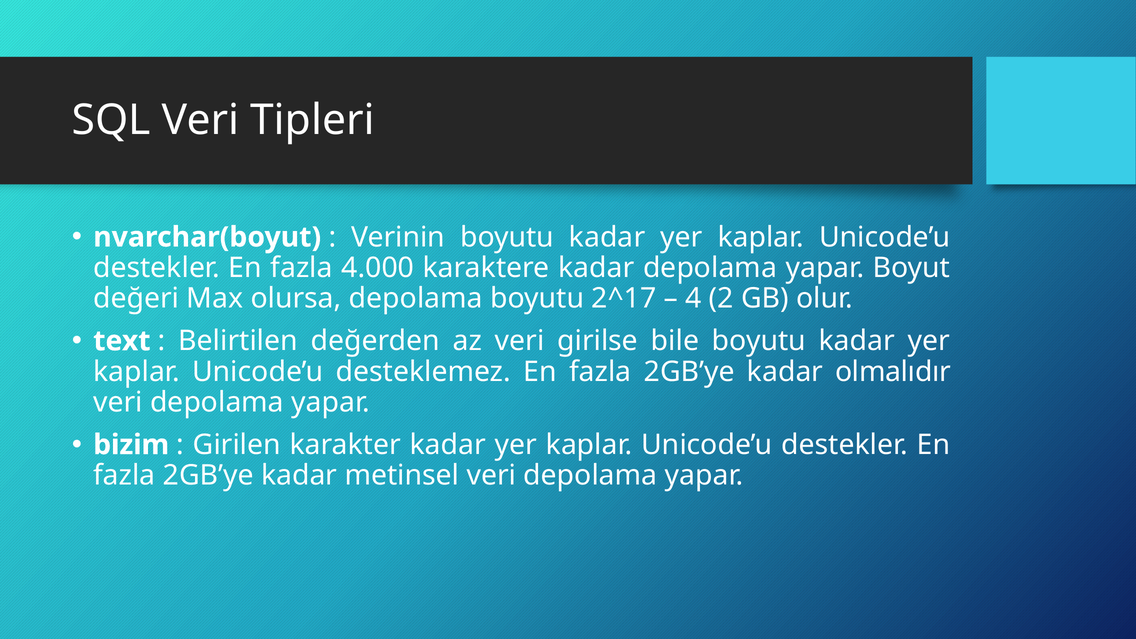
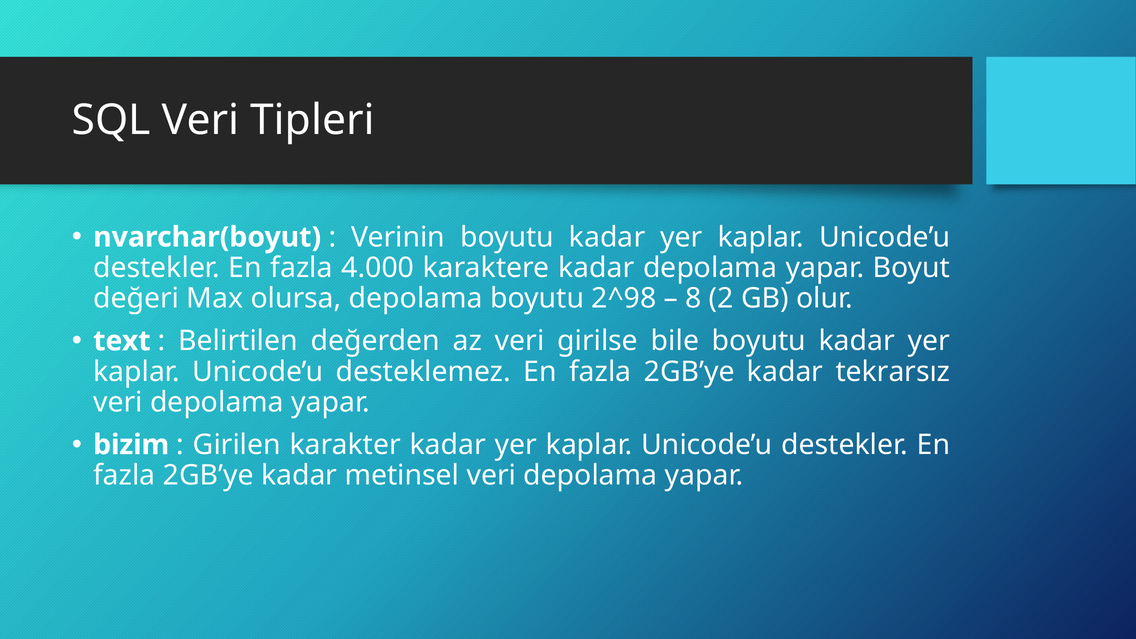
2^17: 2^17 -> 2^98 (624, 298)
4: 4 -> 8 (693, 298)
olmalıdır: olmalıdır -> tekrarsız (893, 372)
